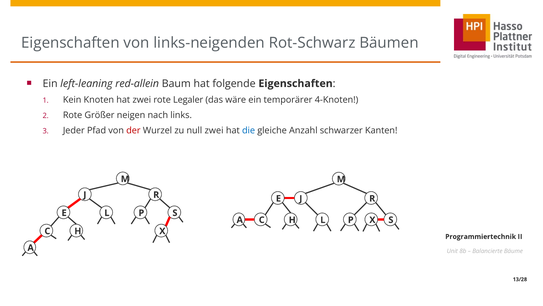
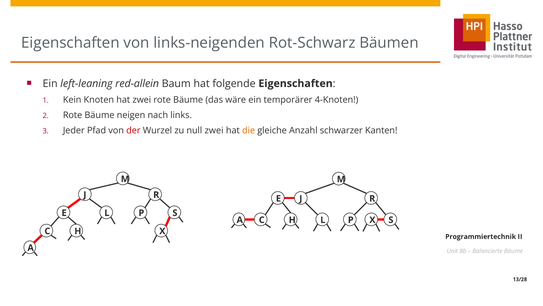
zwei rote Legaler: Legaler -> Bäume (188, 100)
Größer: Größer -> Bäume (100, 115)
die colour: blue -> orange (249, 130)
